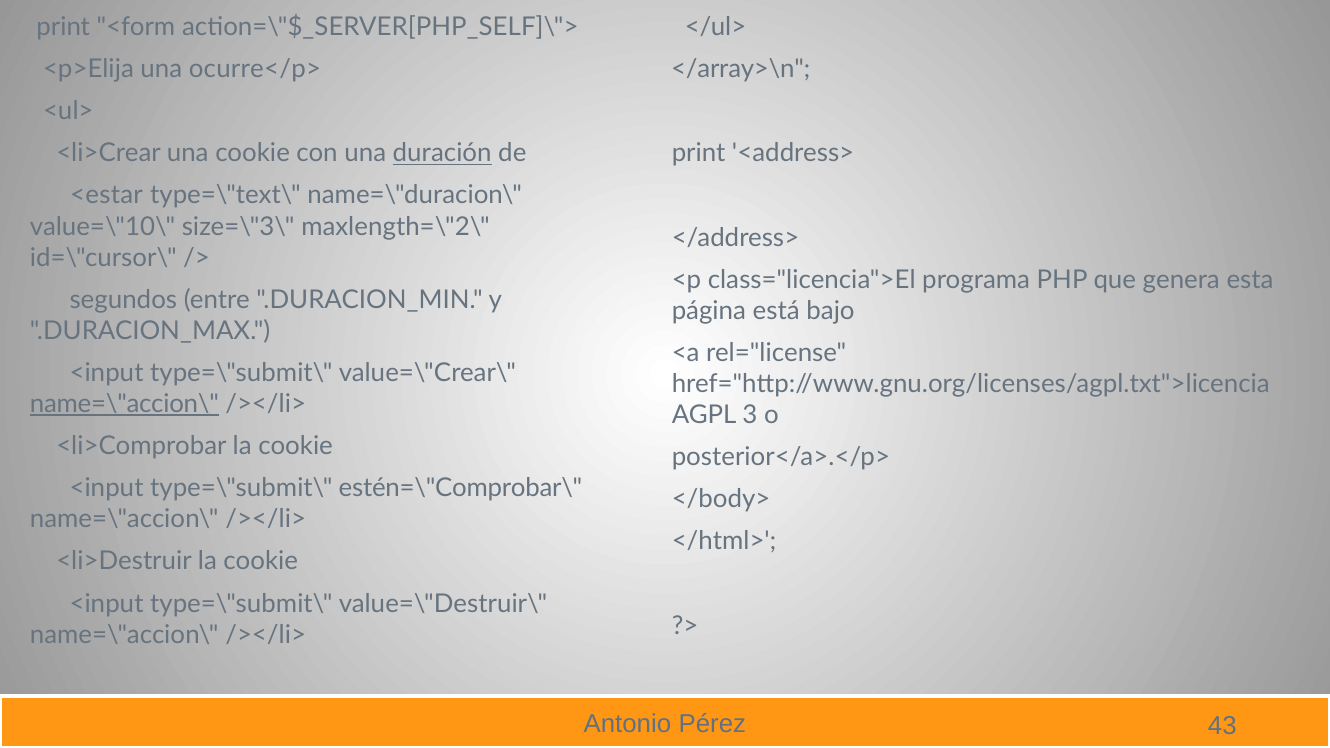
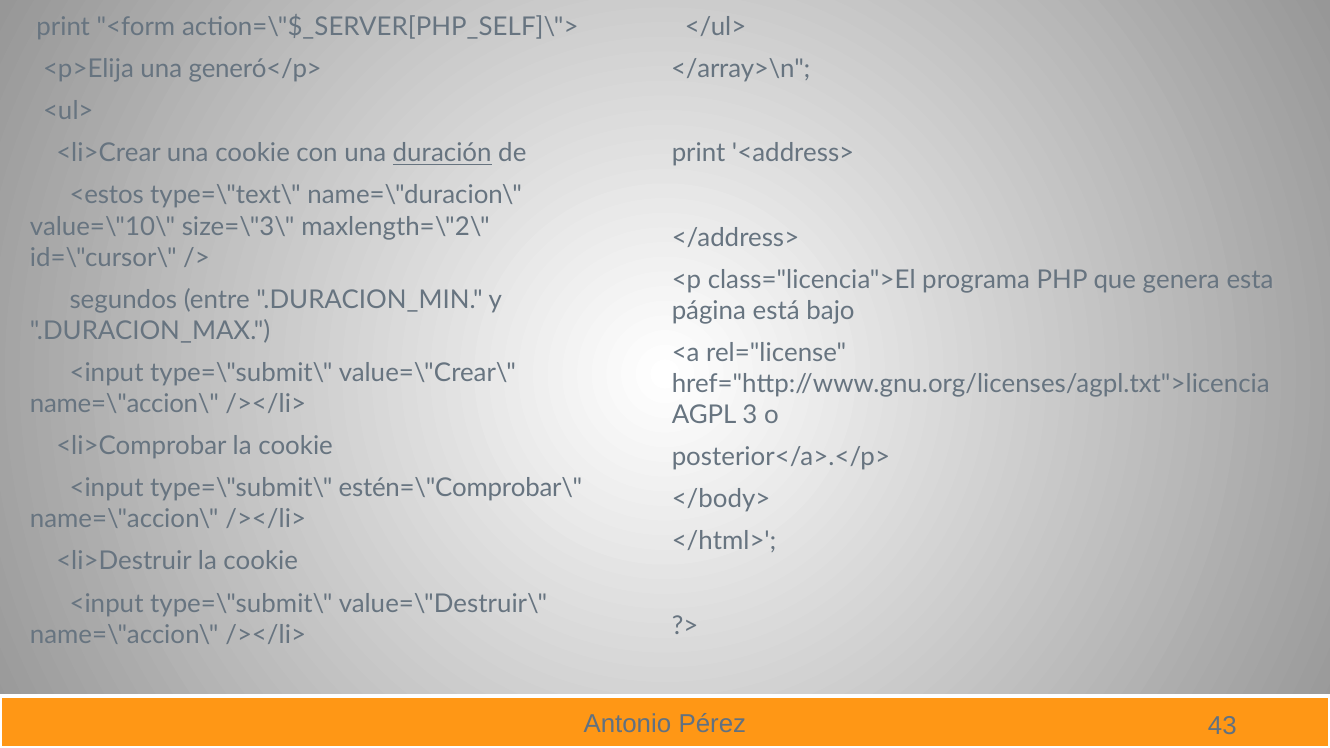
ocurre</p>: ocurre</p> -> generó</p> (255, 69)
<estar: <estar -> <estos (107, 195)
name=\"accion\ underline: present -> none (124, 404)
